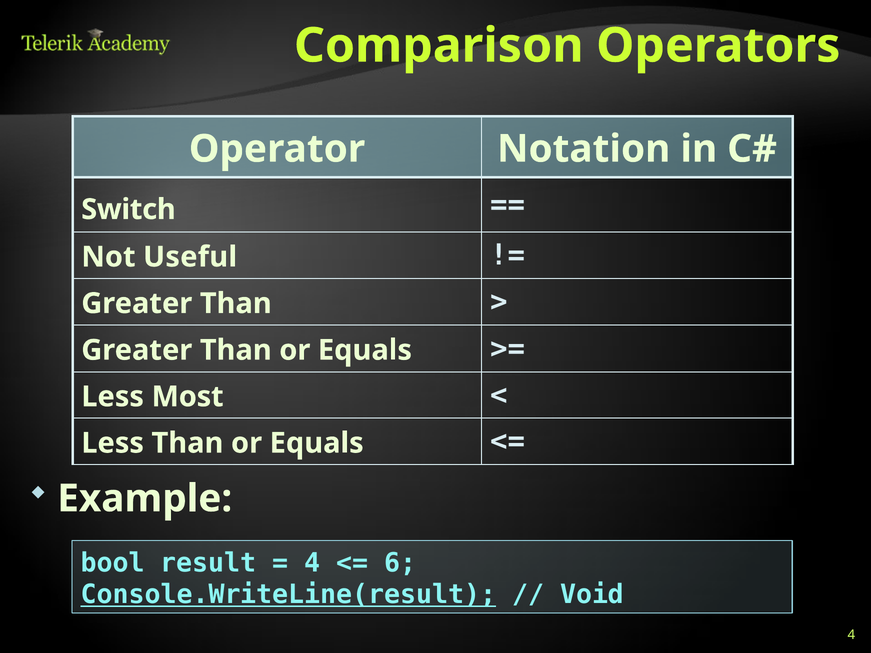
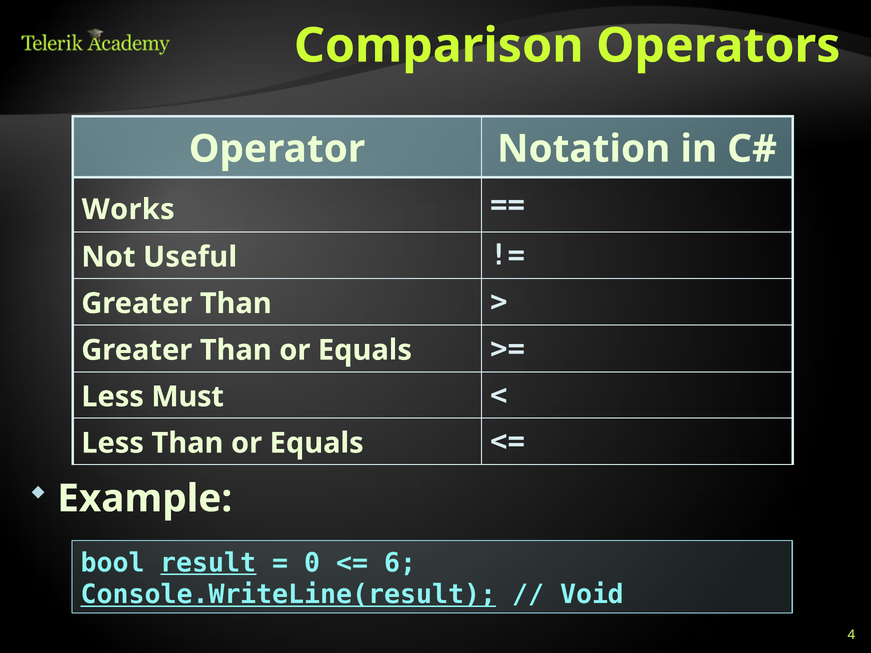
Switch: Switch -> Works (128, 210)
Most: Most -> Must (188, 397)
result underline: none -> present (208, 563)
4: 4 -> 0 (312, 563)
